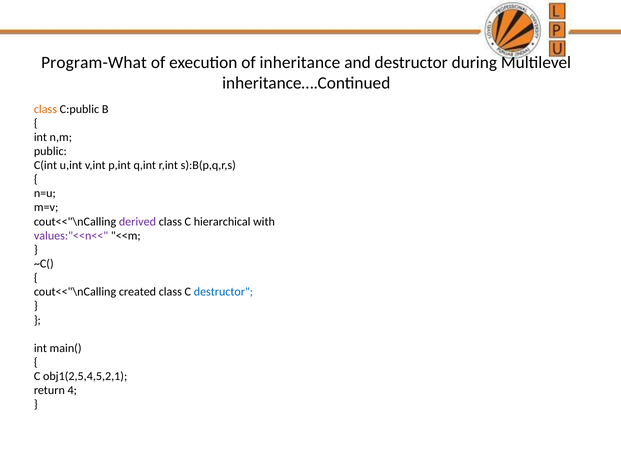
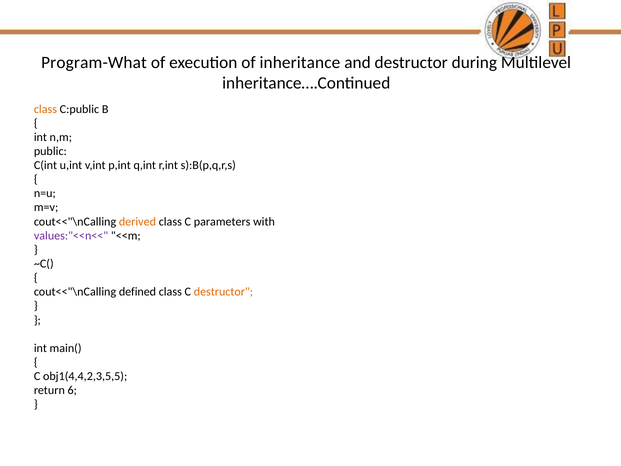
derived colour: purple -> orange (137, 221)
hierarchical: hierarchical -> parameters (222, 221)
created: created -> defined (137, 292)
destructor colour: blue -> orange (223, 292)
obj1(2,5,4,5,2,1: obj1(2,5,4,5,2,1 -> obj1(4,4,2,3,5,5 (85, 376)
4: 4 -> 6 (72, 390)
